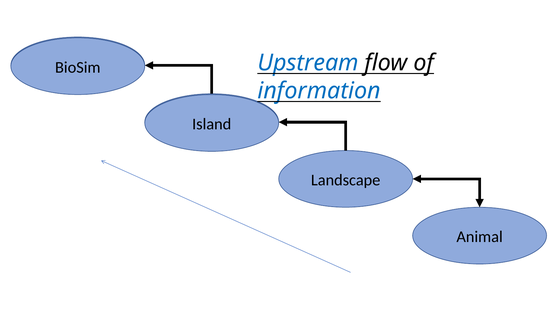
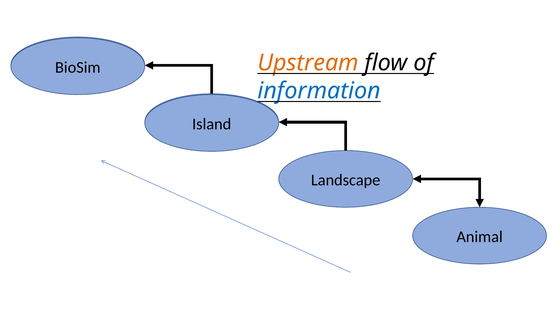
Upstream colour: blue -> orange (308, 63)
